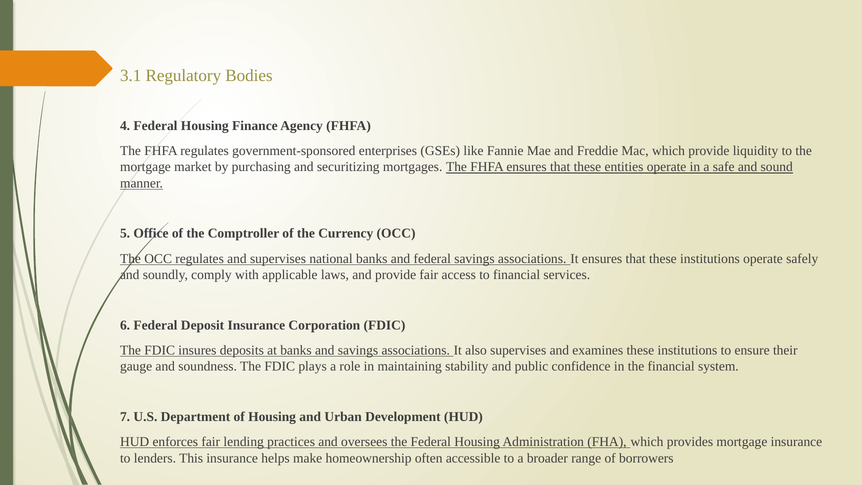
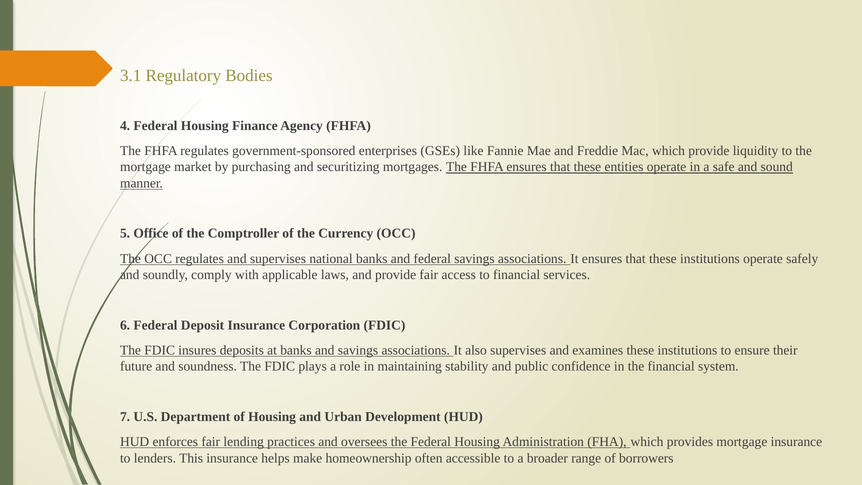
gauge: gauge -> future (136, 366)
